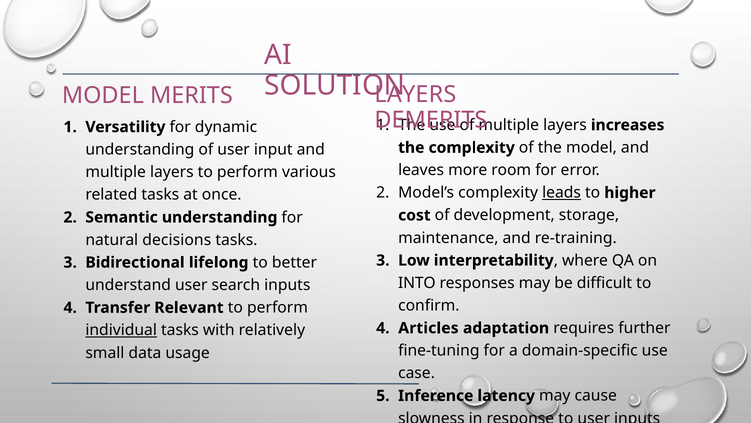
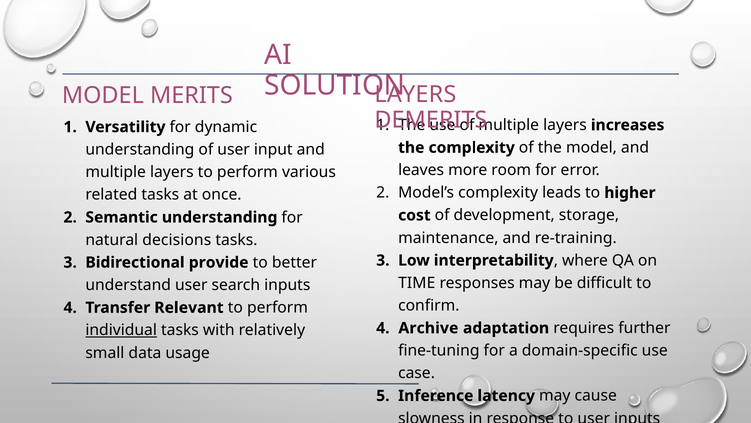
leads underline: present -> none (562, 193)
lifelong: lifelong -> provide (219, 262)
INTO: INTO -> TIME (417, 283)
Articles: Articles -> Archive (428, 328)
